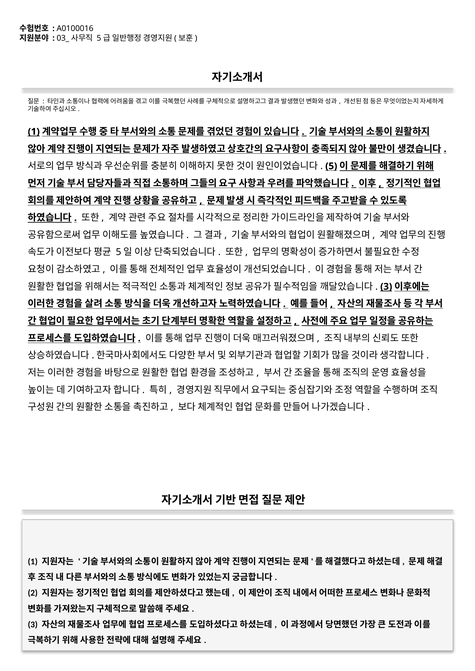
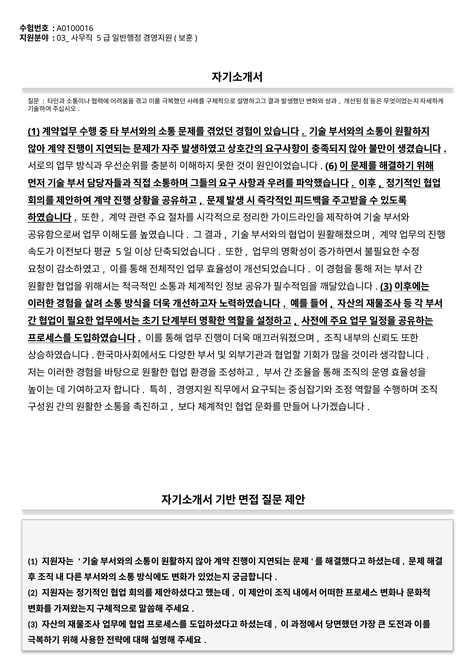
5: 5 -> 6 (331, 166)
